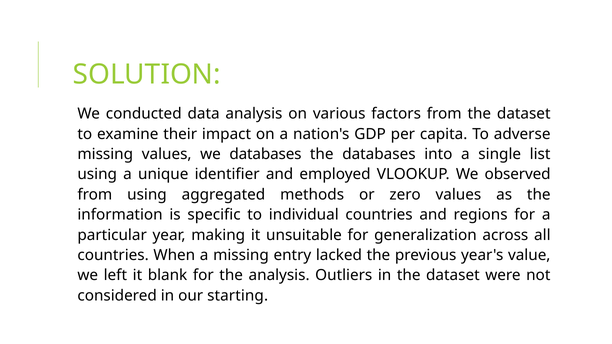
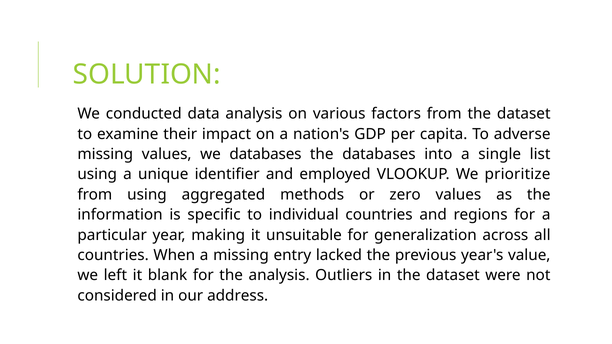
observed: observed -> prioritize (518, 175)
starting: starting -> address (238, 296)
